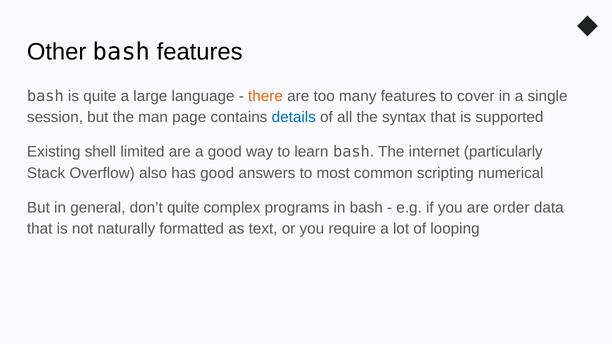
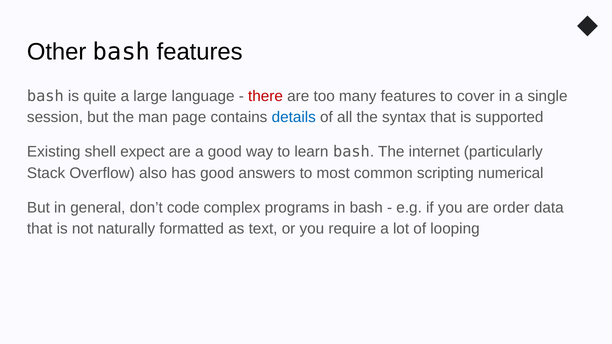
there colour: orange -> red (266, 96)
limited: limited -> expect (143, 152)
don’t quite: quite -> code (183, 208)
